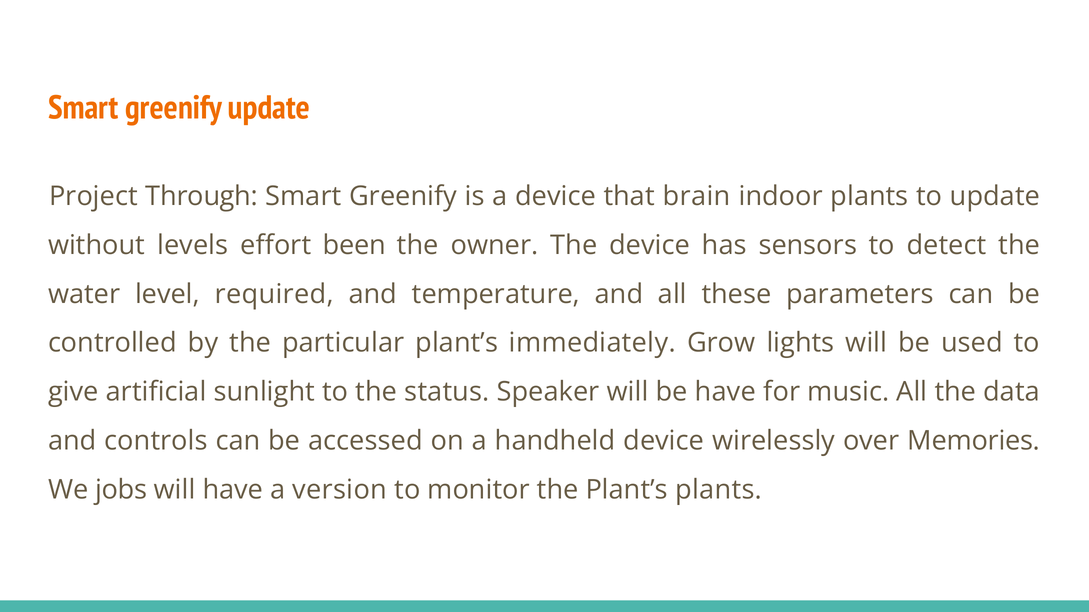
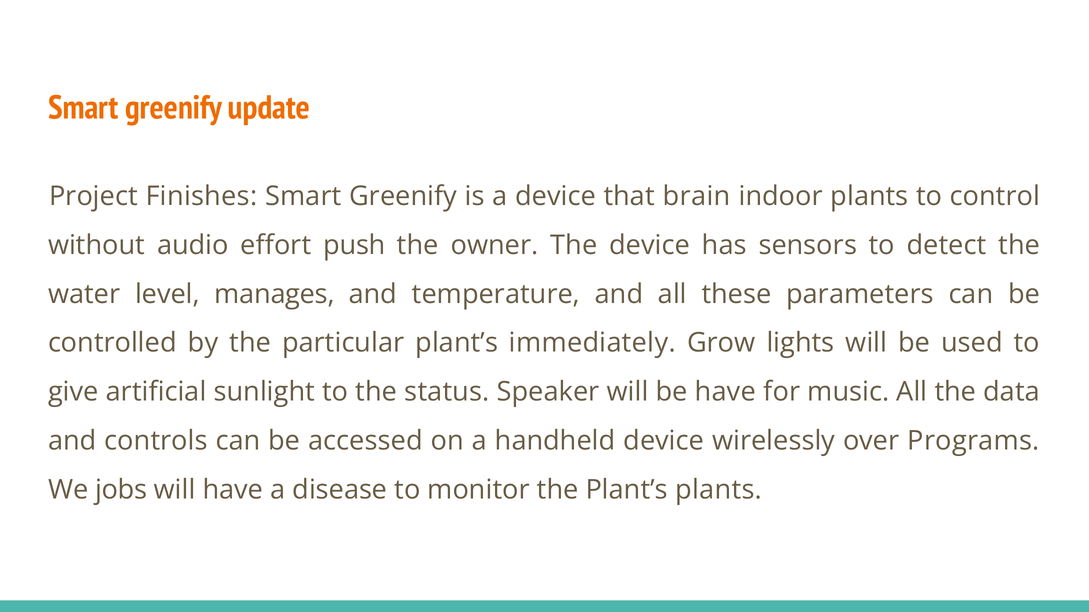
Through: Through -> Finishes (201, 196)
to update: update -> control (995, 196)
levels: levels -> audio (193, 245)
been: been -> push (354, 245)
required: required -> manages (274, 294)
Memories: Memories -> Programs (974, 441)
version: version -> disease (340, 490)
